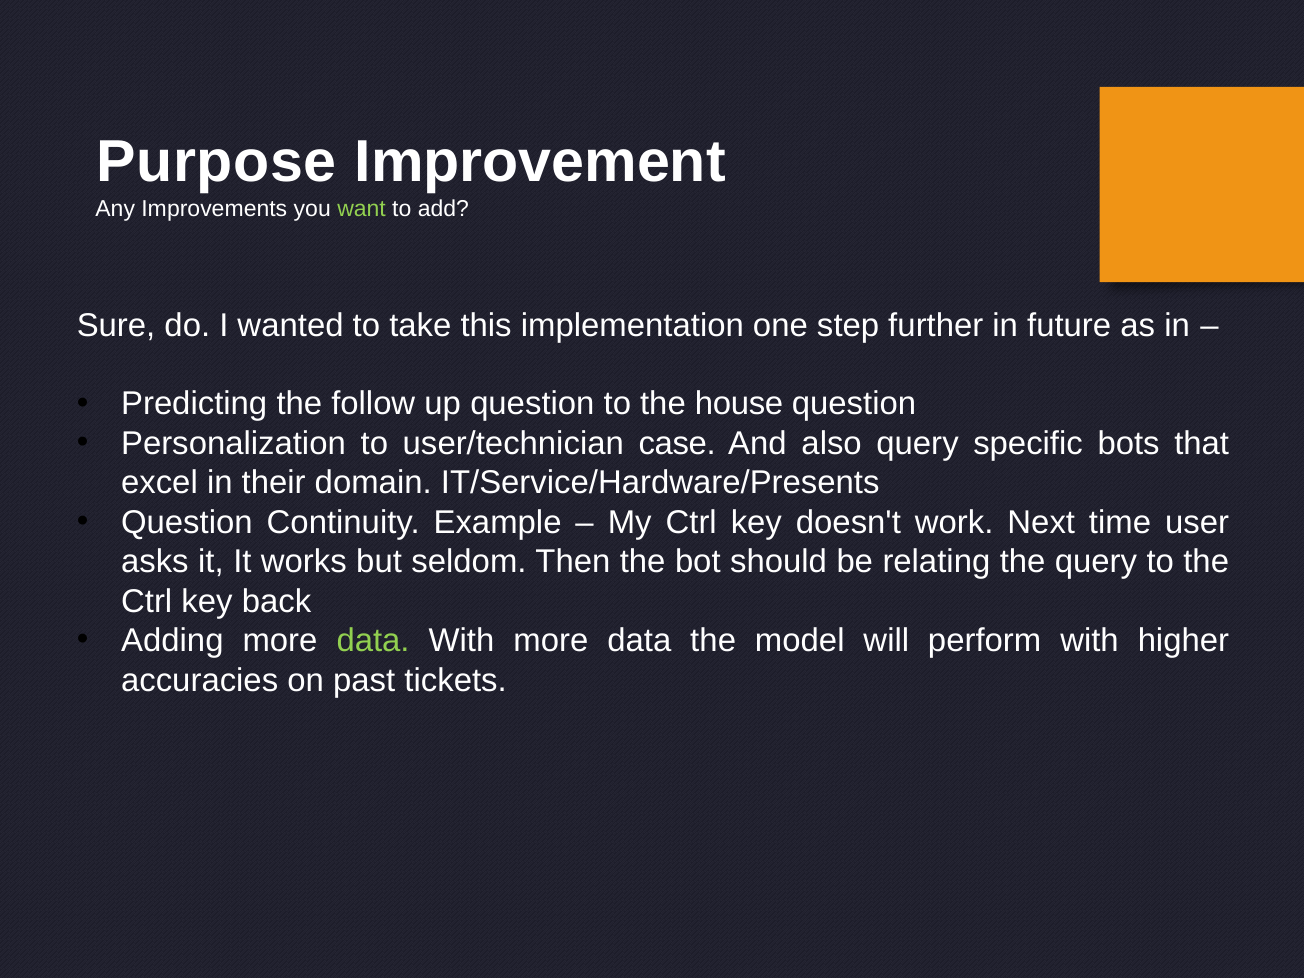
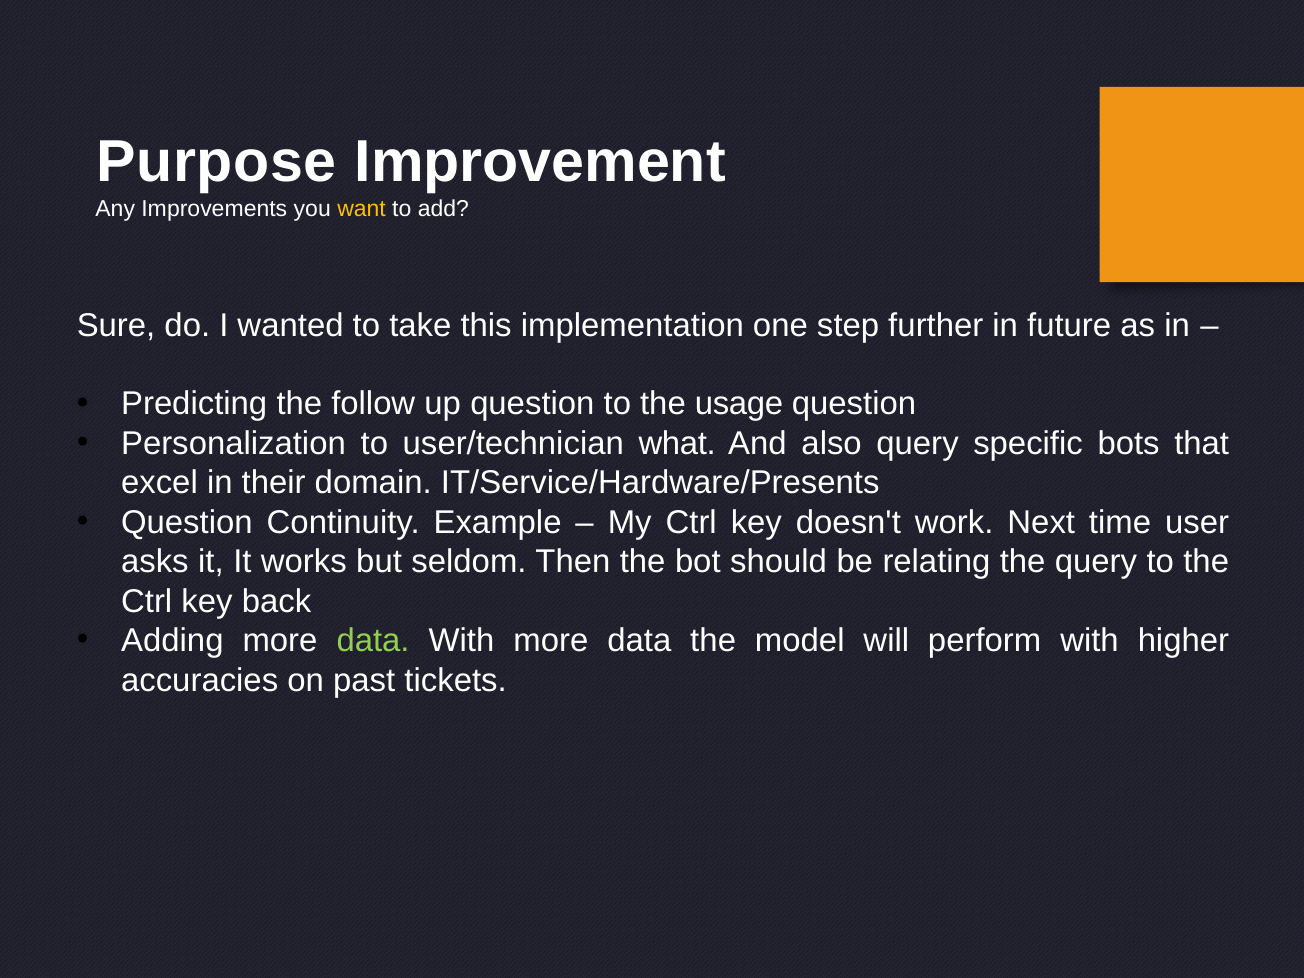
want colour: light green -> yellow (362, 209)
house: house -> usage (739, 404)
case: case -> what (677, 443)
